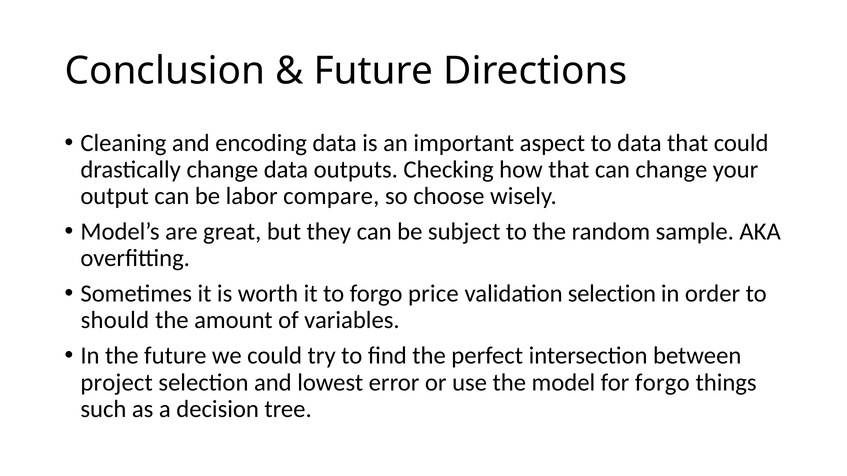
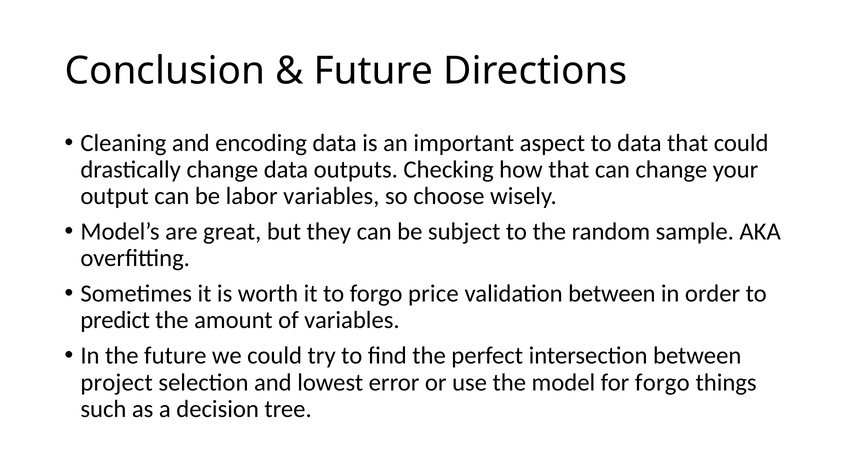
labor compare: compare -> variables (331, 196)
validation selection: selection -> between (612, 294)
should: should -> predict (115, 321)
